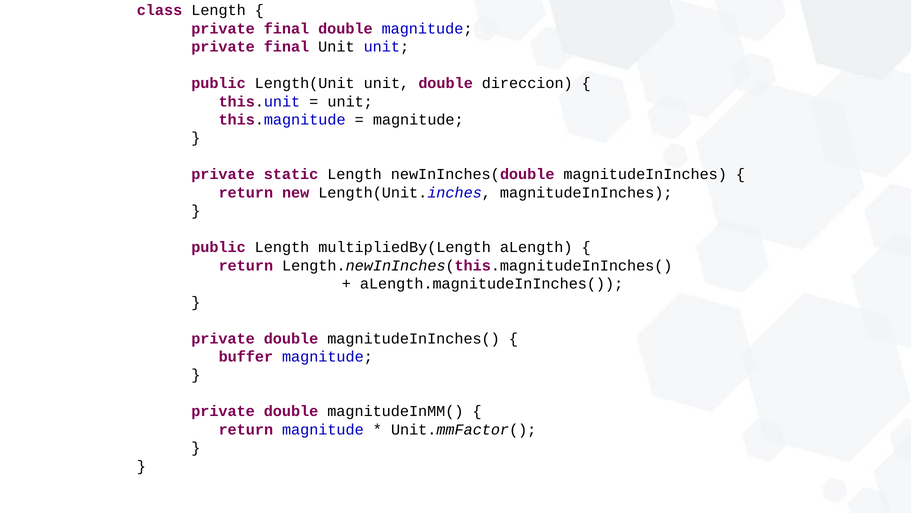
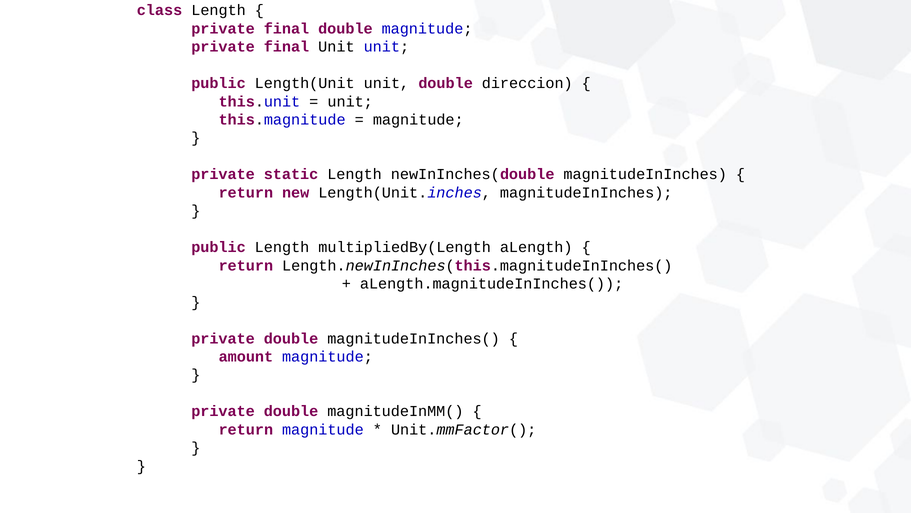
buffer: buffer -> amount (246, 356)
